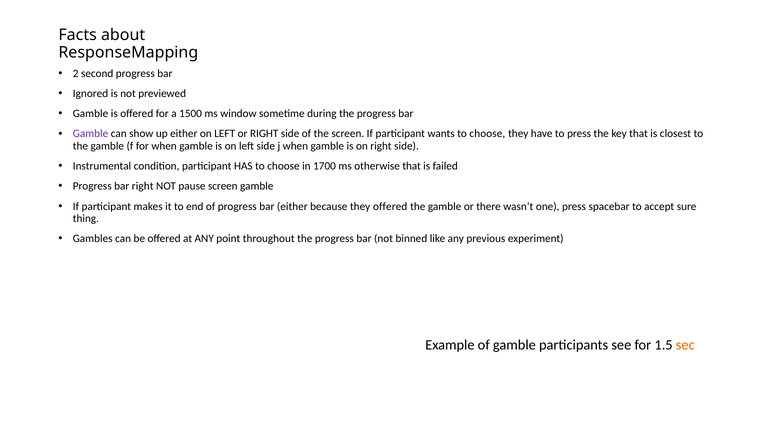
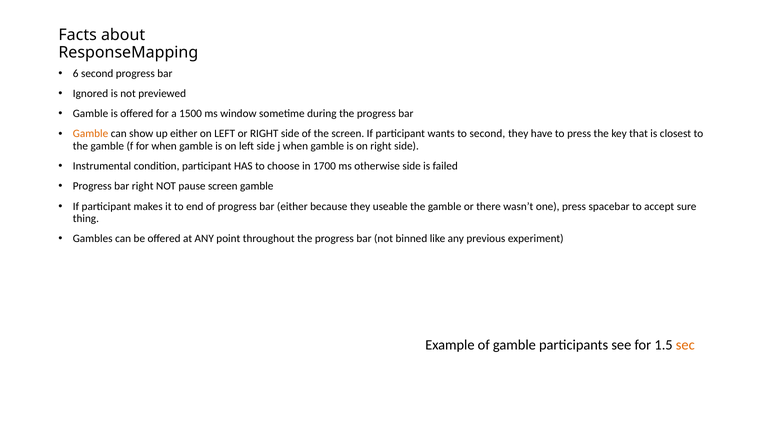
2: 2 -> 6 (76, 73)
Gamble colour: purple -> orange (91, 134)
wants to choose: choose -> second (487, 134)
otherwise that: that -> side (412, 166)
they offered: offered -> useable (390, 206)
